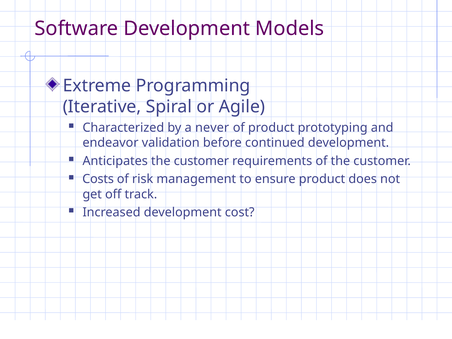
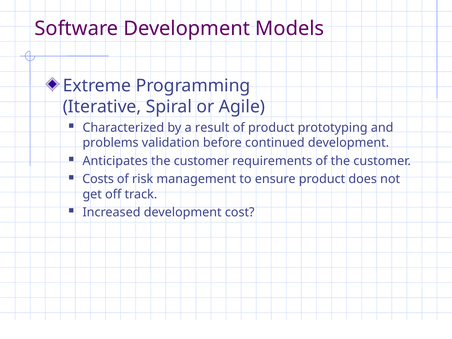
never: never -> result (212, 128)
endeavor: endeavor -> problems (111, 143)
